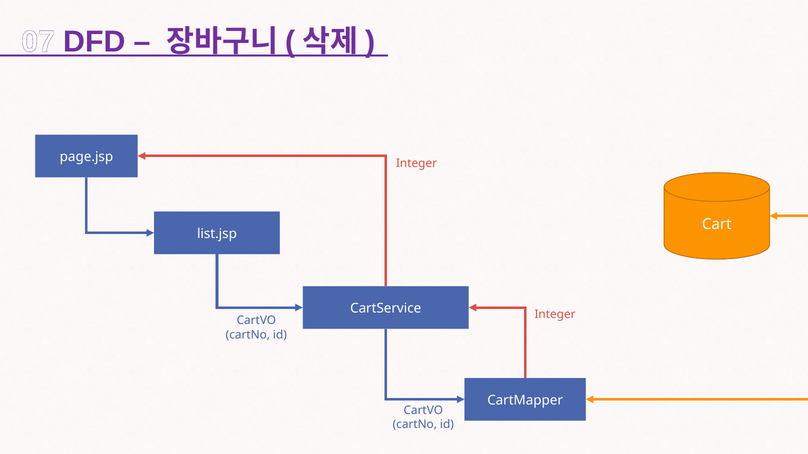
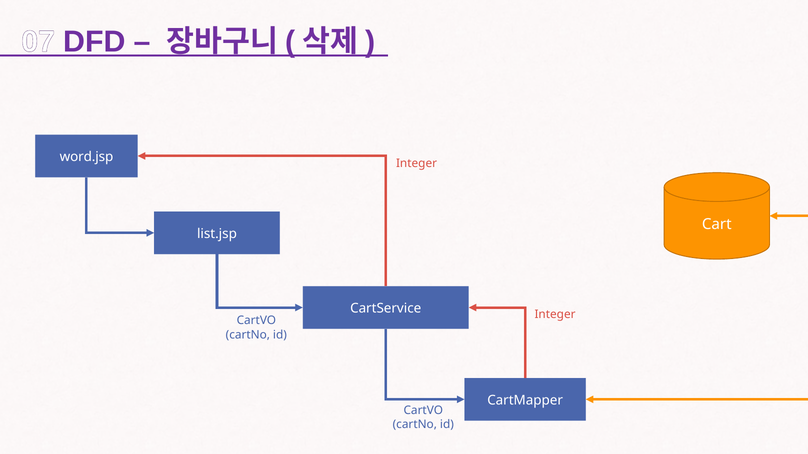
page.jsp: page.jsp -> word.jsp (86, 157)
